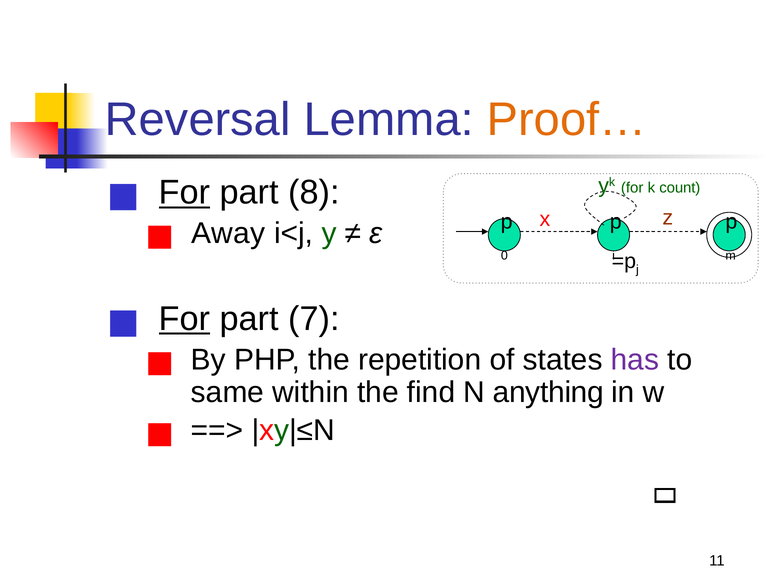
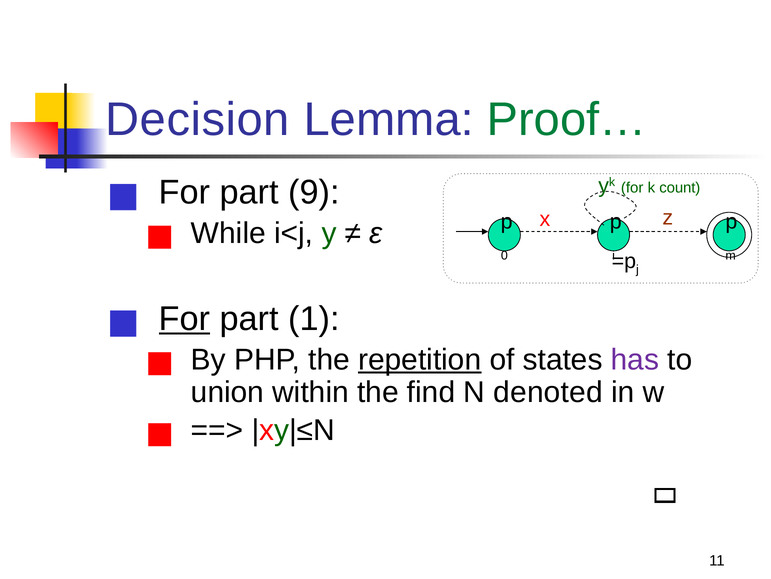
Reversal: Reversal -> Decision (197, 120)
Proof… colour: orange -> green (567, 120)
For underline: present -> none (184, 192)
8: 8 -> 9 (314, 192)
Away: Away -> While (228, 233)
7: 7 -> 1 (314, 318)
repetition underline: none -> present (420, 359)
same: same -> union (228, 392)
anything: anything -> denoted (548, 392)
